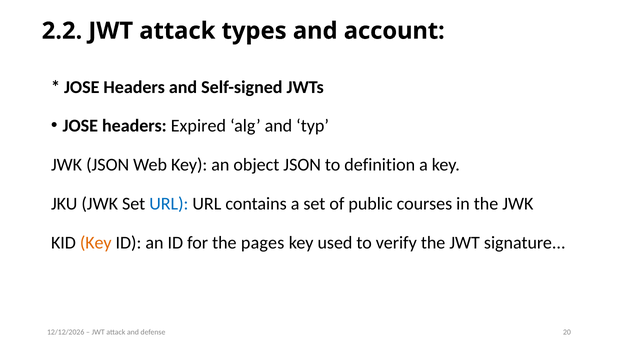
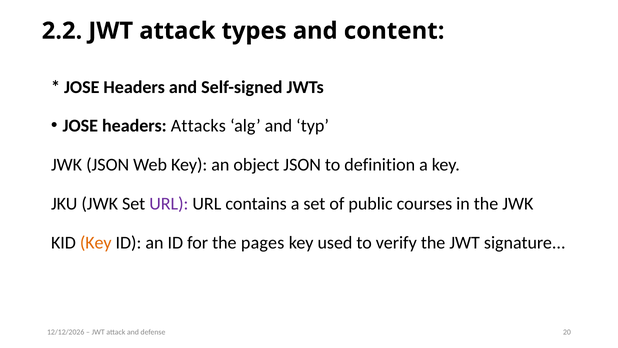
account: account -> content (394, 31)
Expired: Expired -> Attacks (198, 126)
URL colour: blue -> purple (169, 203)
